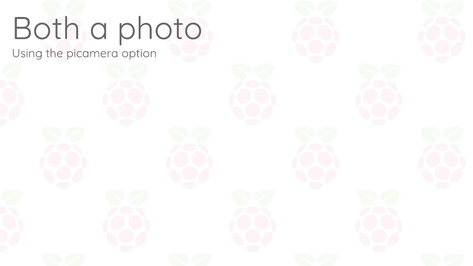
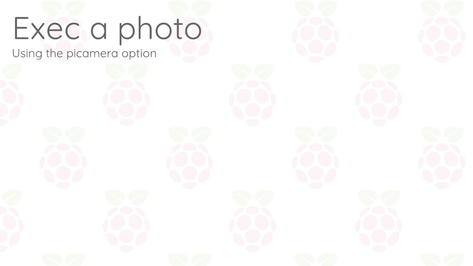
Both: Both -> Exec (46, 29)
